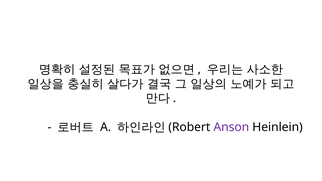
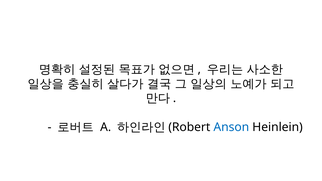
Anson colour: purple -> blue (231, 127)
